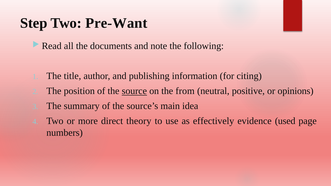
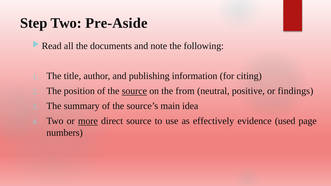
Pre-Want: Pre-Want -> Pre-Aside (116, 23)
opinions: opinions -> findings (295, 91)
more underline: none -> present (88, 121)
direct theory: theory -> source (139, 121)
